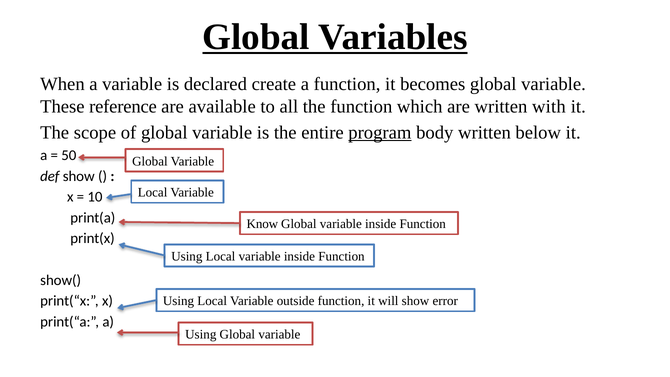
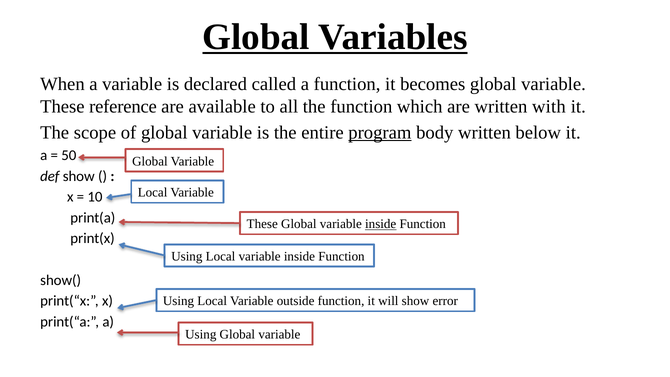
create: create -> called (274, 84)
Know: Know -> These (262, 224)
inside underline: none -> present (381, 224)
